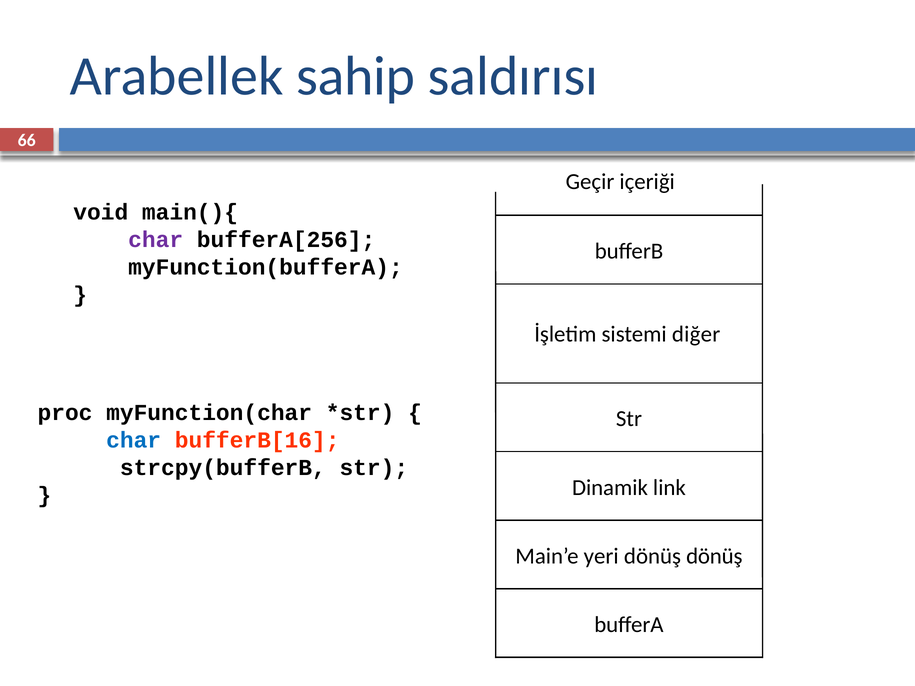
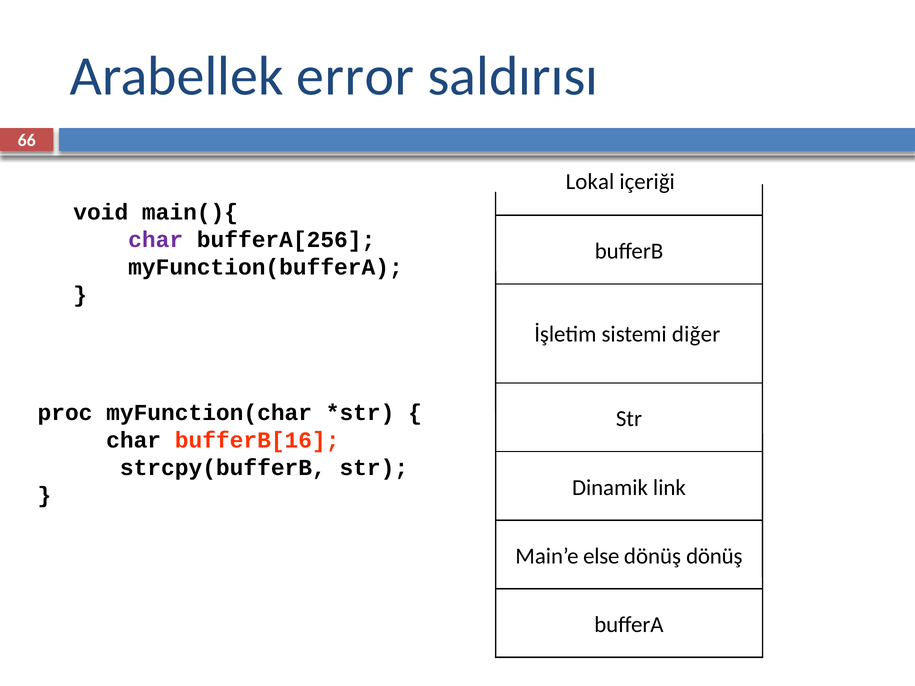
sahip: sahip -> error (355, 76)
Geçir: Geçir -> Lokal (590, 182)
char colour: blue -> black (134, 440)
yeri: yeri -> else (601, 556)
